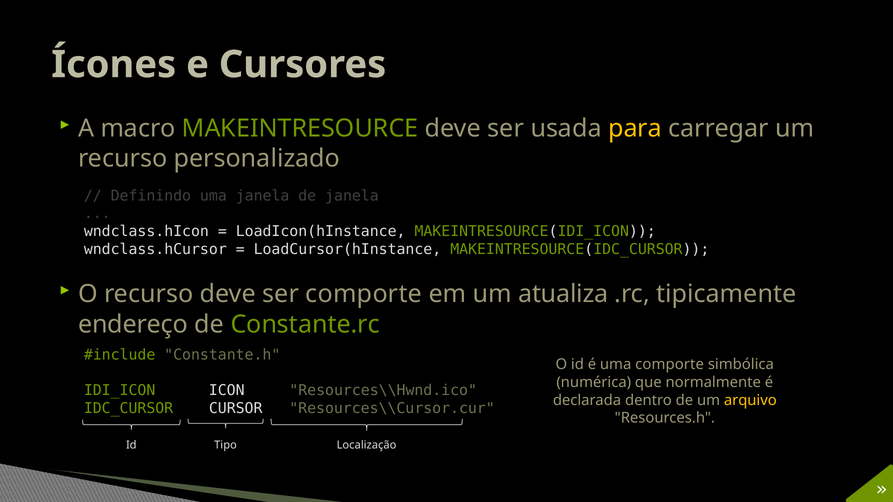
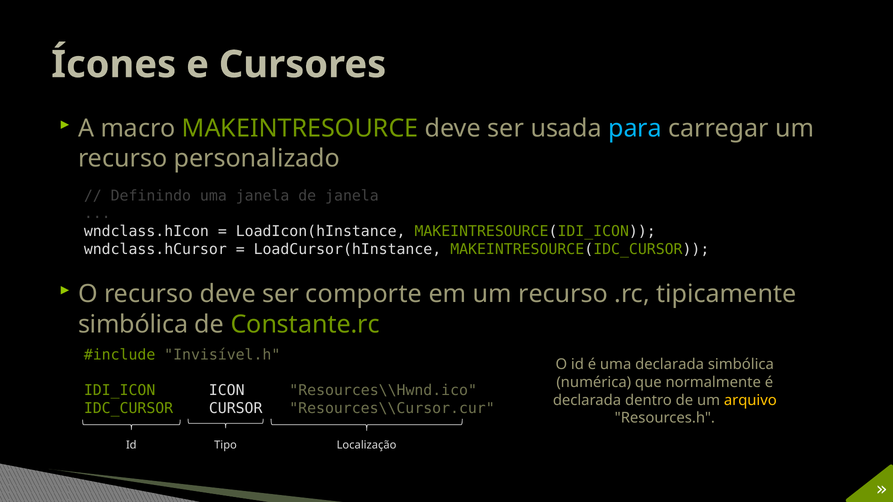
para colour: yellow -> light blue (635, 129)
em um atualiza: atualiza -> recurso (563, 294)
endereço: endereço -> simbólica (133, 324)
Constante.h: Constante.h -> Invisível.h (222, 355)
uma comporte: comporte -> declarada (670, 365)
